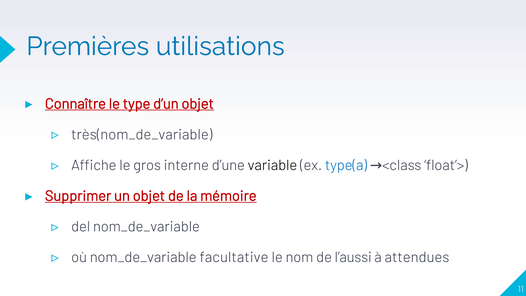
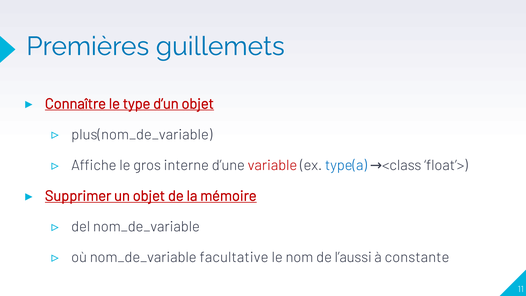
utilisations: utilisations -> guillemets (220, 46)
très(nom_de_variable: très(nom_de_variable -> plus(nom_de_variable (142, 134)
variable colour: black -> red (272, 165)
attendues: attendues -> constante (417, 257)
